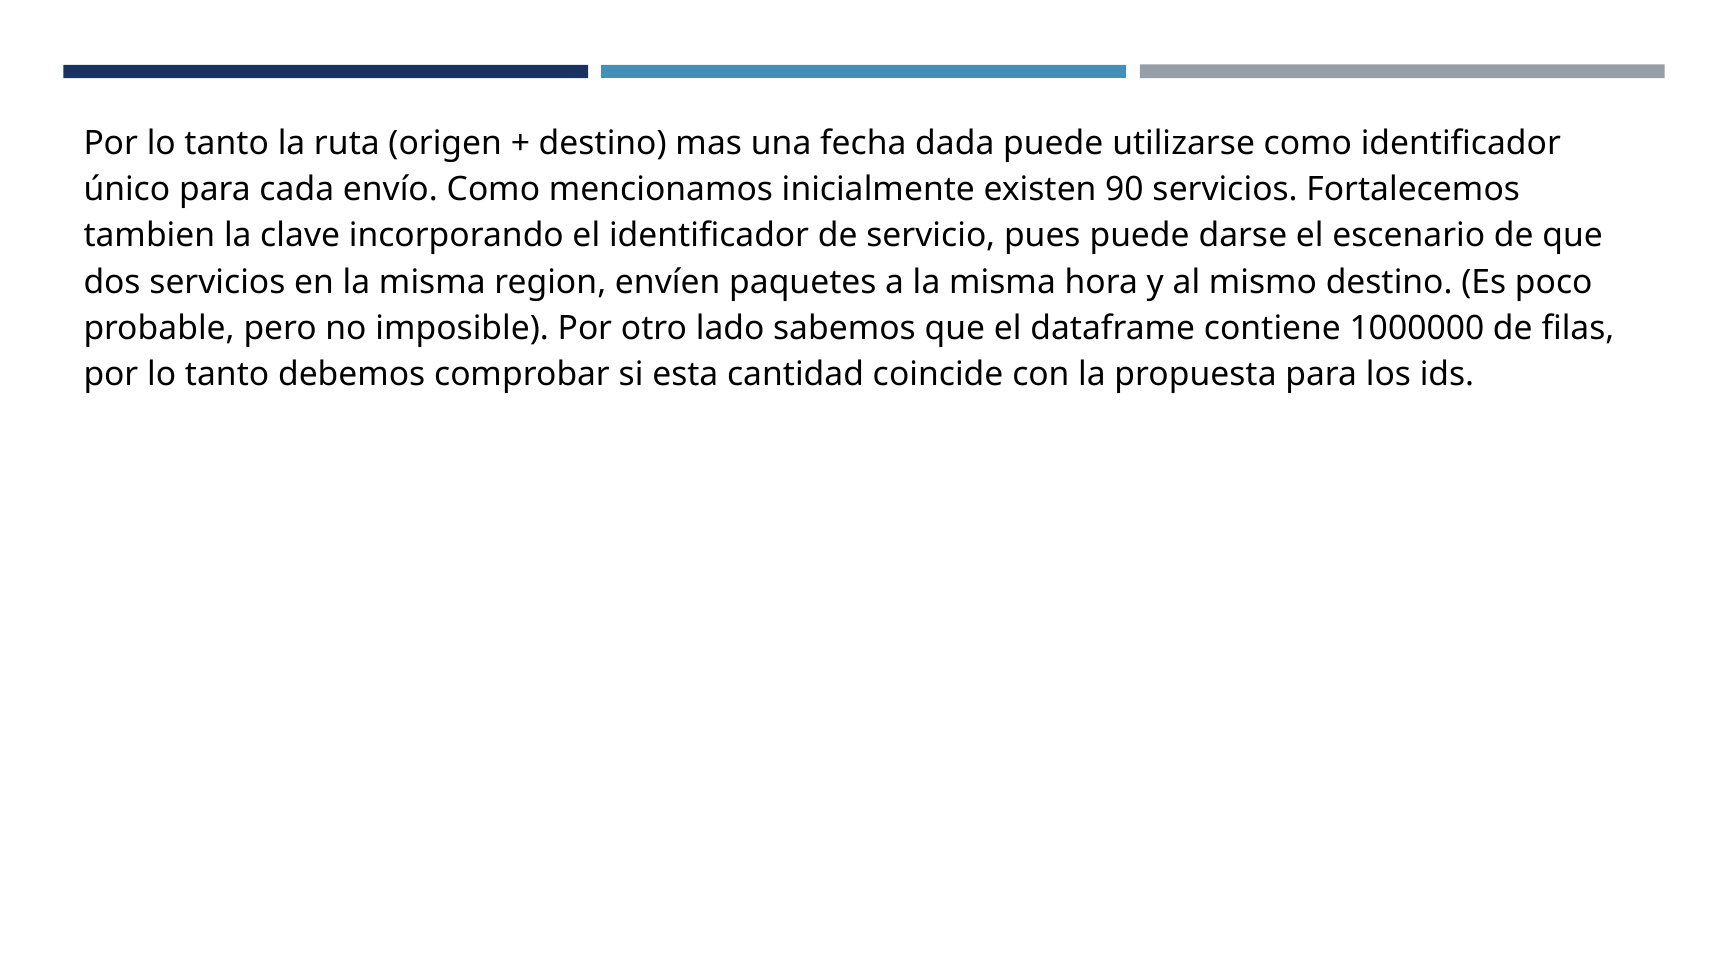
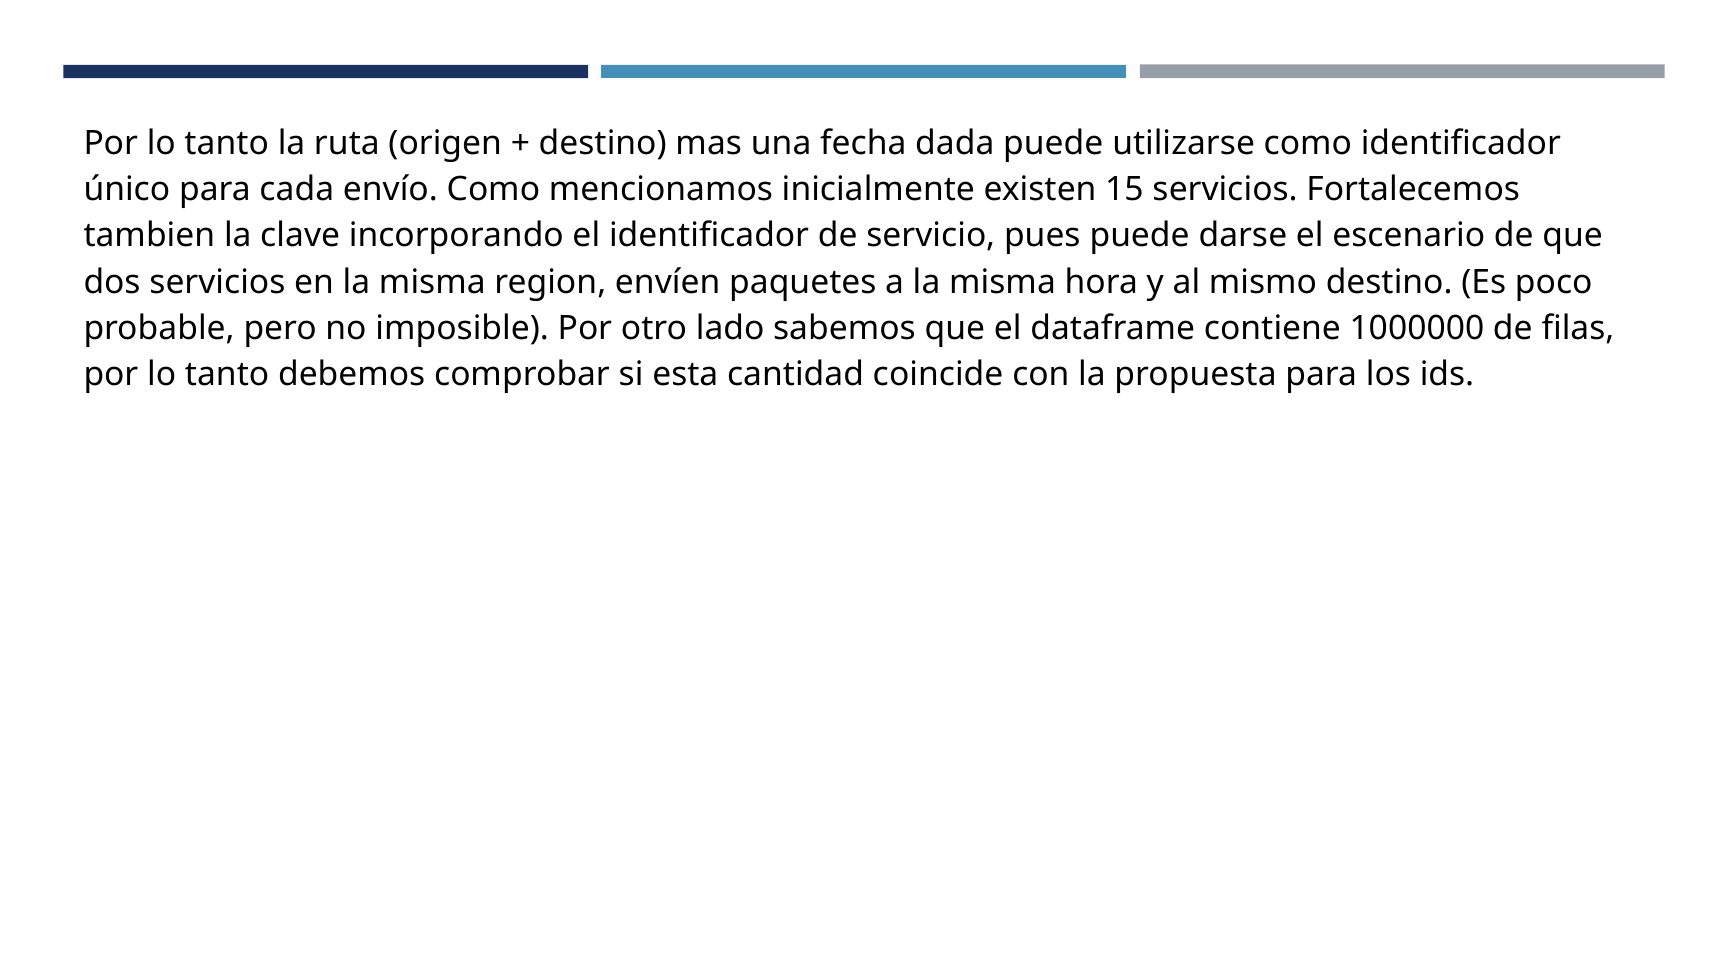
90: 90 -> 15 (1124, 189)
